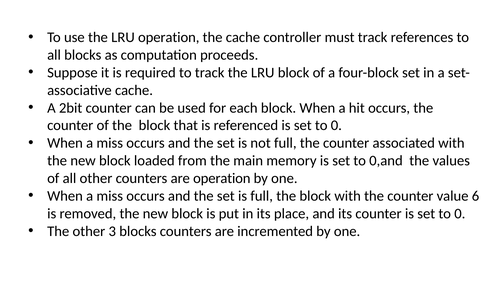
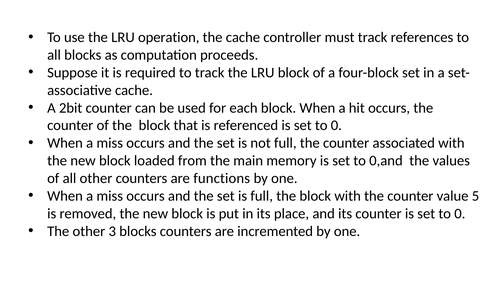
are operation: operation -> functions (222, 178)
6: 6 -> 5 (475, 196)
